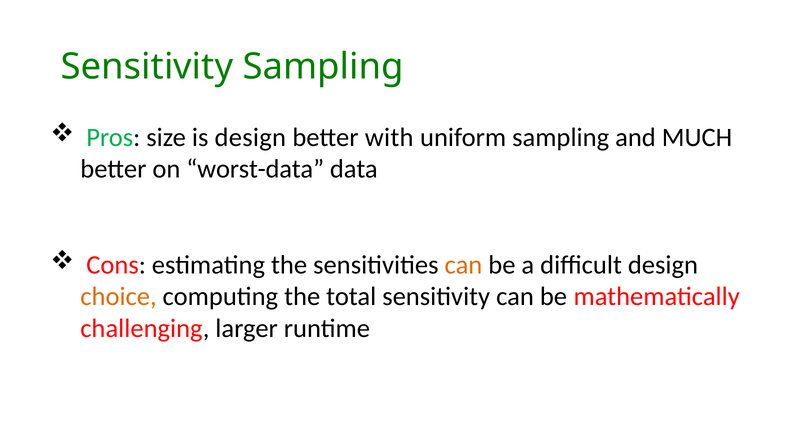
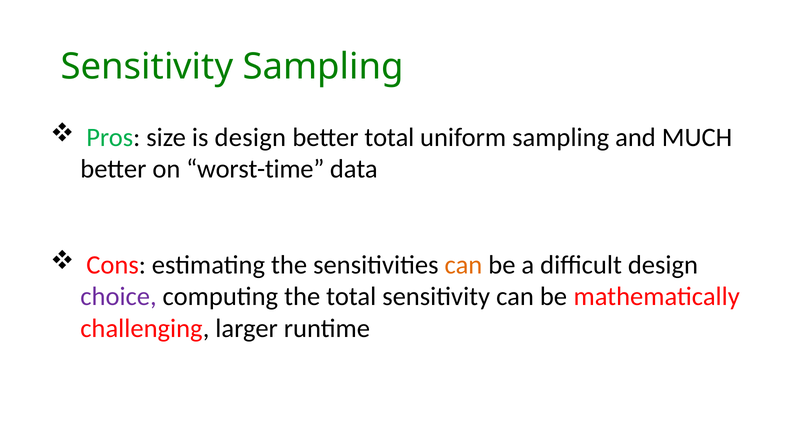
better with: with -> total (389, 137)
worst-data: worst-data -> worst-time (255, 169)
choice colour: orange -> purple (118, 297)
